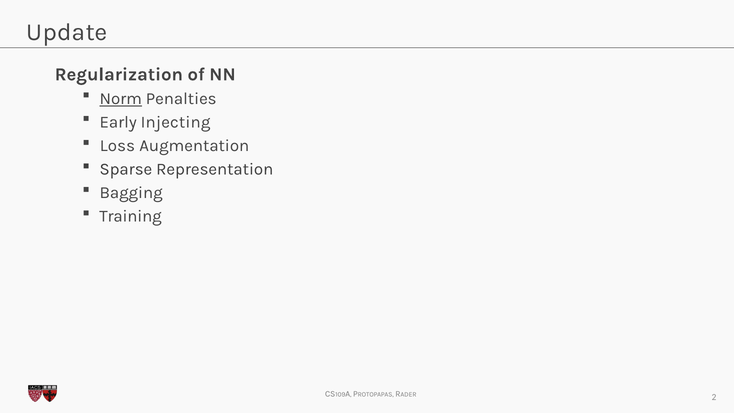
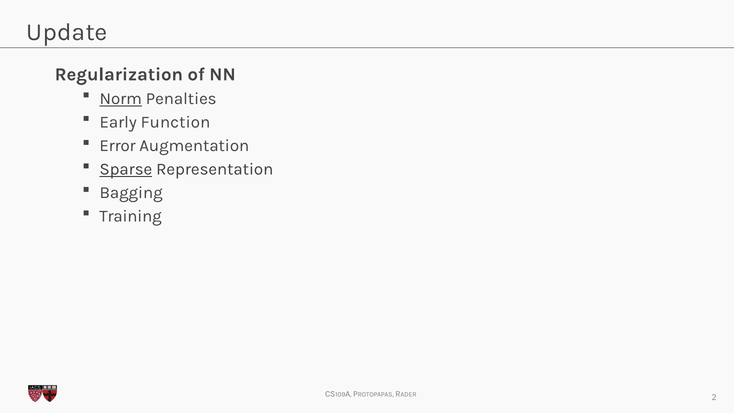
Injecting: Injecting -> Function (176, 122)
Loss: Loss -> Error (118, 146)
Sparse underline: none -> present (126, 169)
